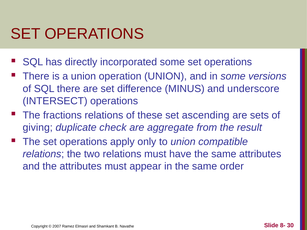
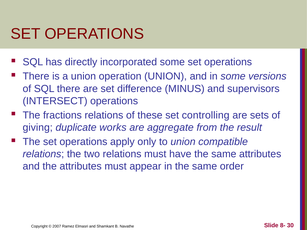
underscore: underscore -> supervisors (253, 89)
ascending: ascending -> controlling (206, 115)
check: check -> works (113, 128)
